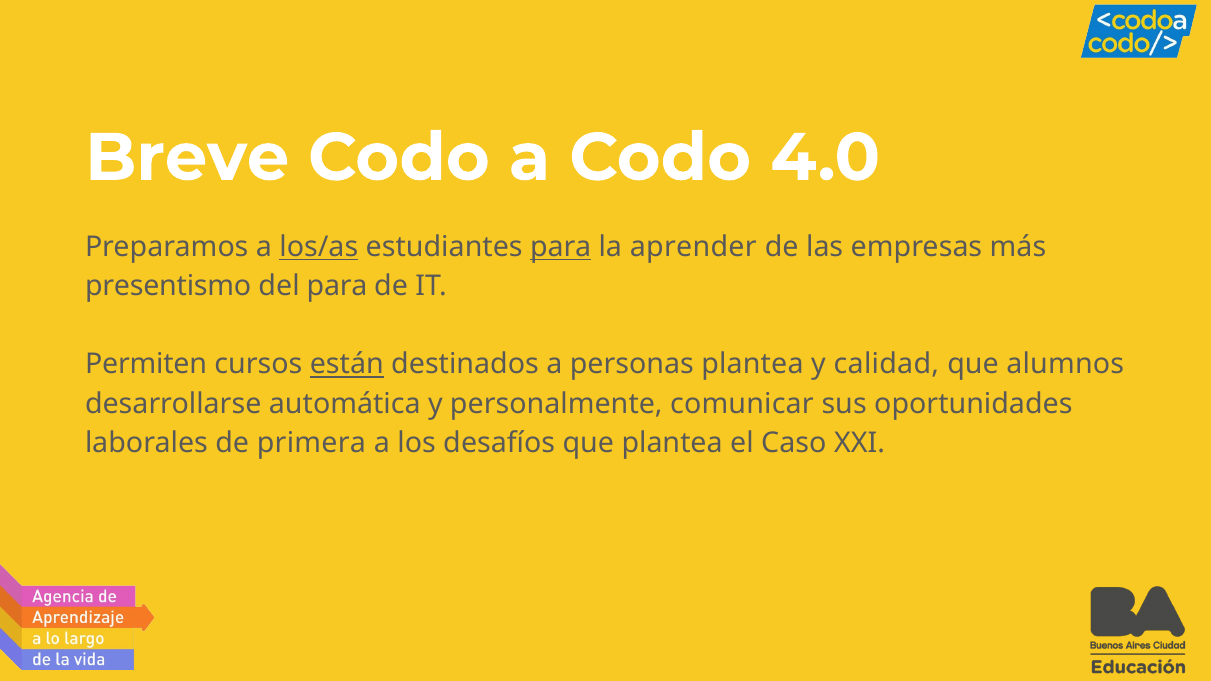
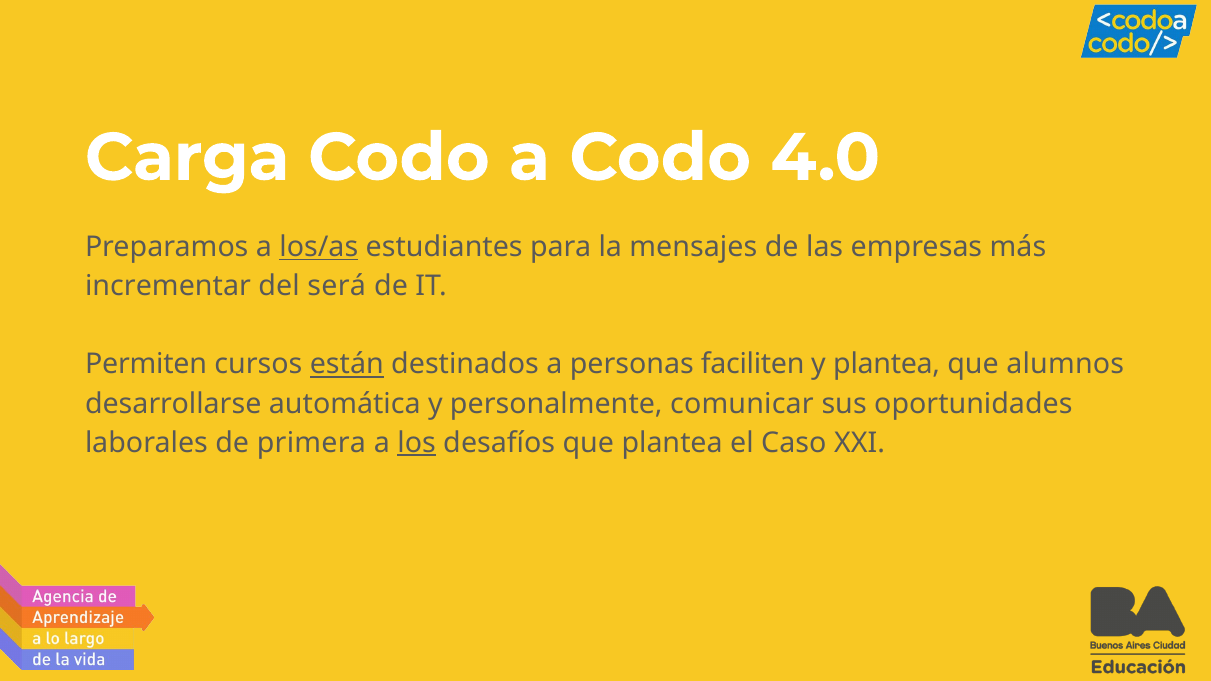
Breve: Breve -> Carga (187, 158)
para underline: present -> none (561, 247)
aprender: aprender -> mensajes (693, 247)
presentismo: presentismo -> incrementar (168, 286)
del para: para -> será (337, 286)
personas plantea: plantea -> faciliten (753, 365)
y calidad: calidad -> plantea (887, 365)
los underline: none -> present (417, 443)
